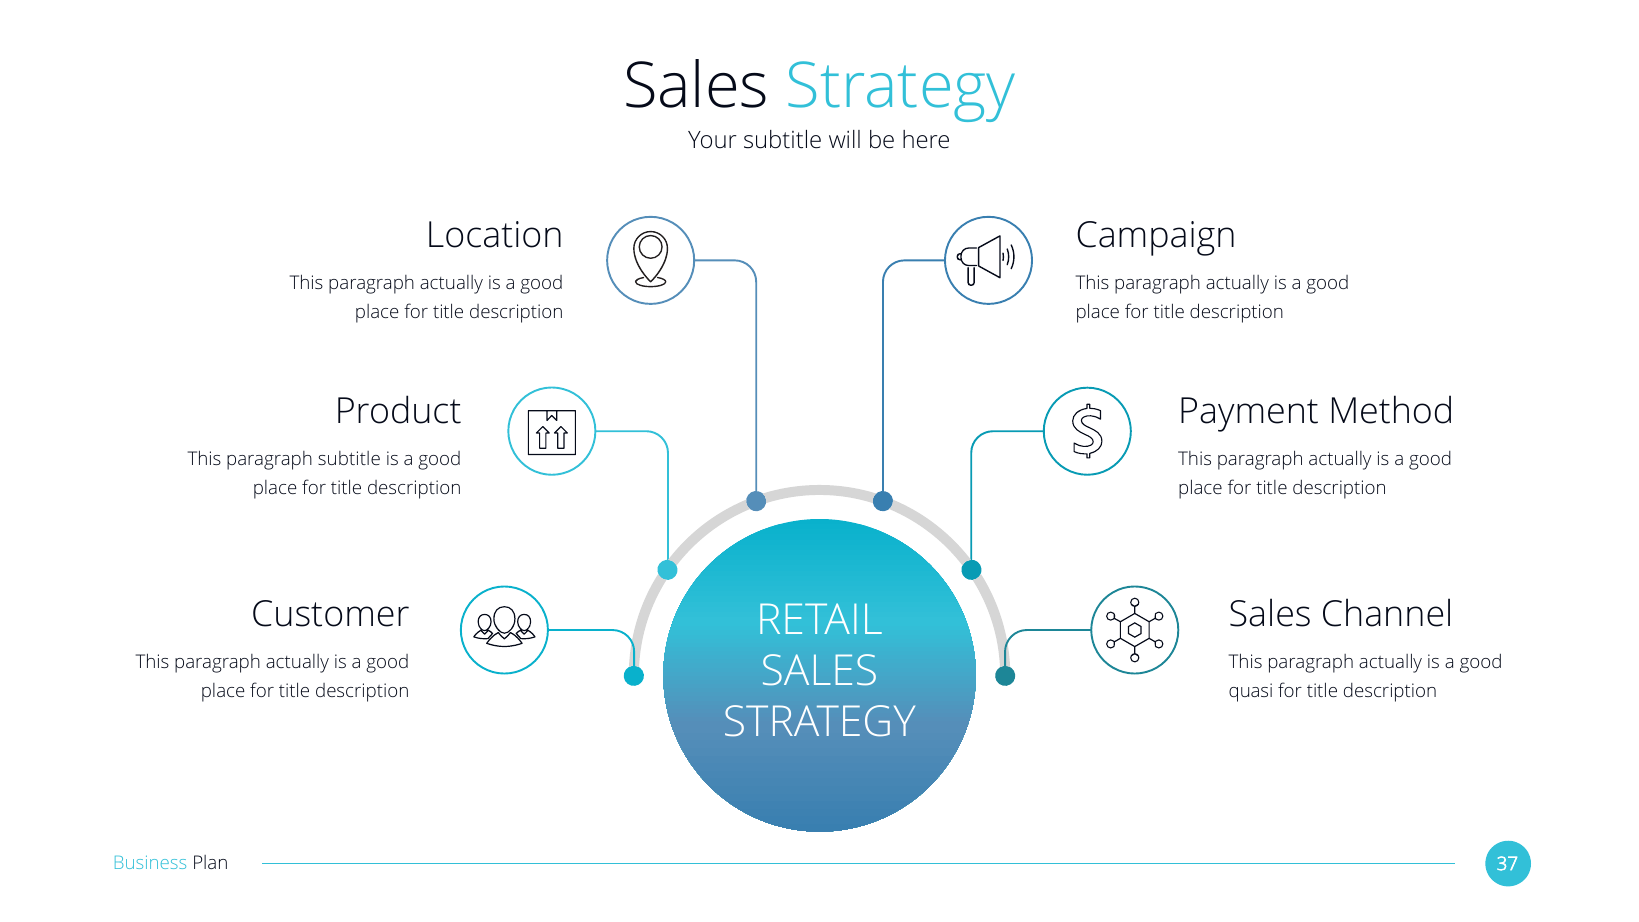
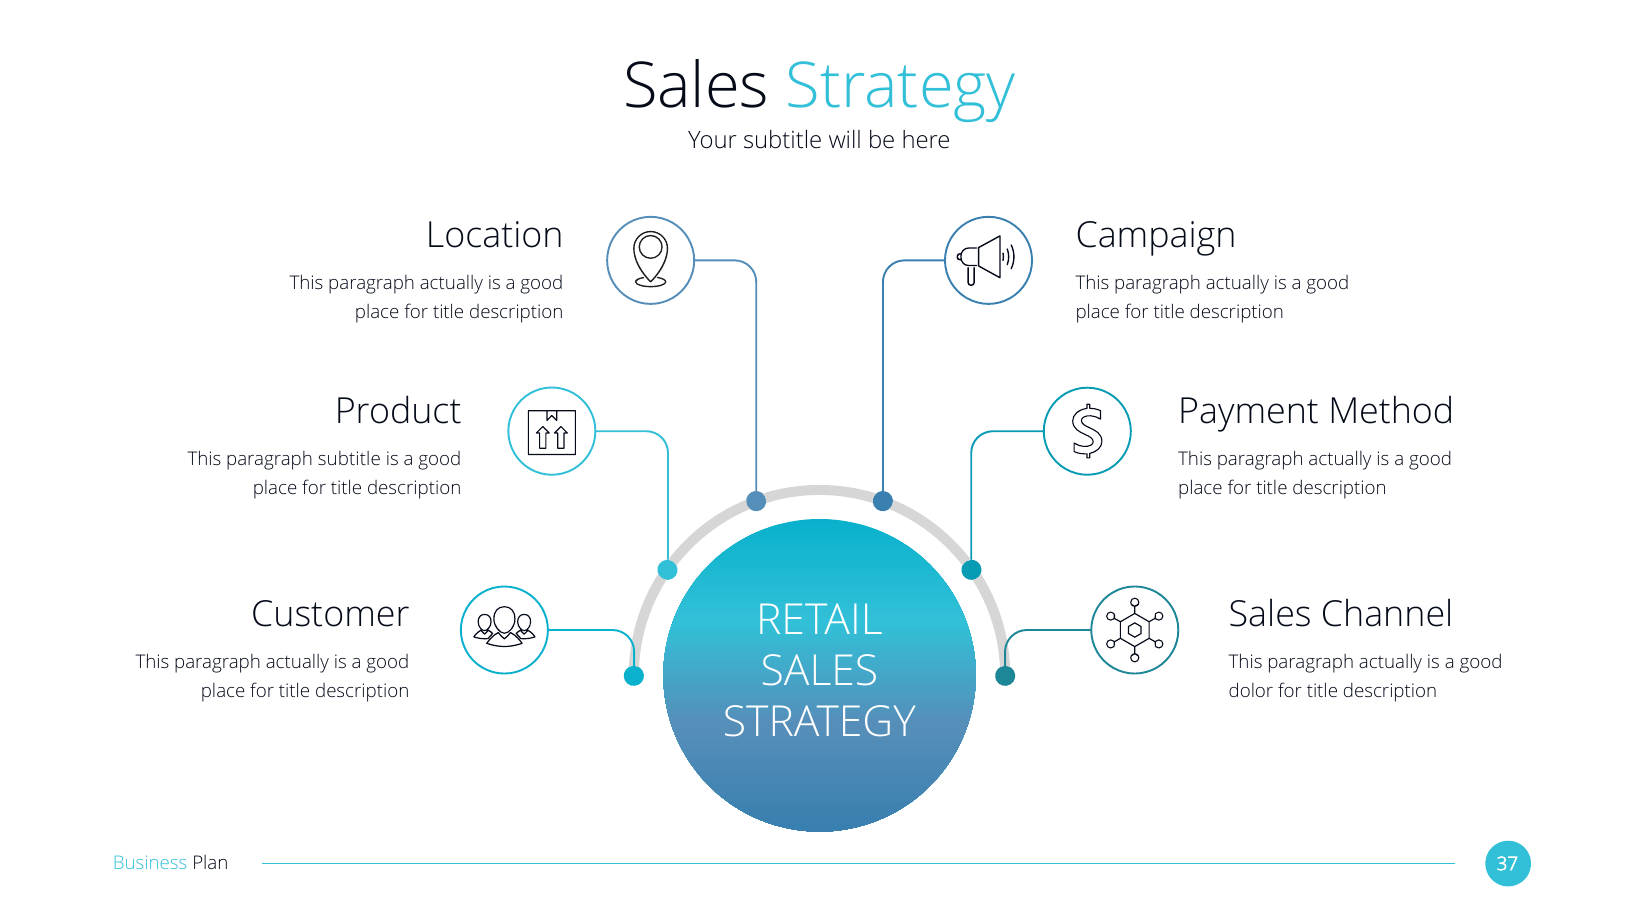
quasi: quasi -> dolor (1251, 692)
